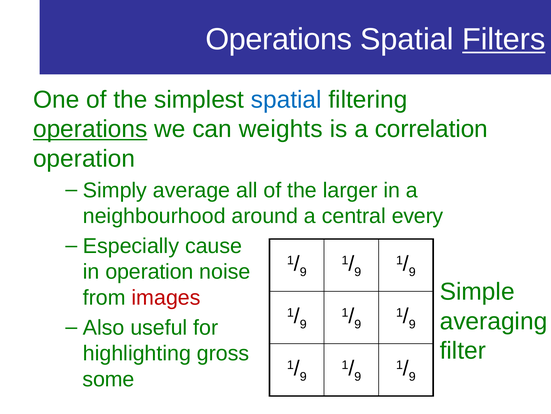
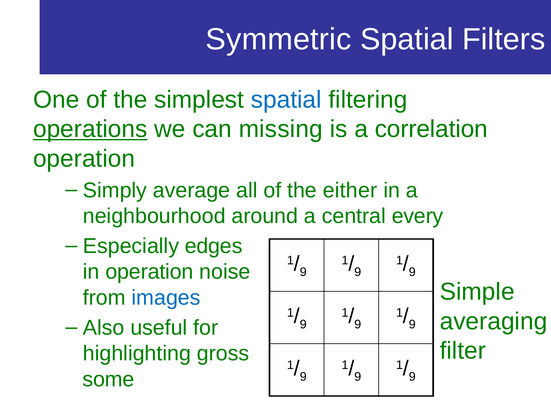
Operations: Operations -> Symmetric (279, 39)
Filters underline: present -> none (504, 39)
weights: weights -> missing (281, 129)
larger: larger -> either (350, 190)
cause: cause -> edges (214, 246)
images colour: red -> blue (166, 297)
